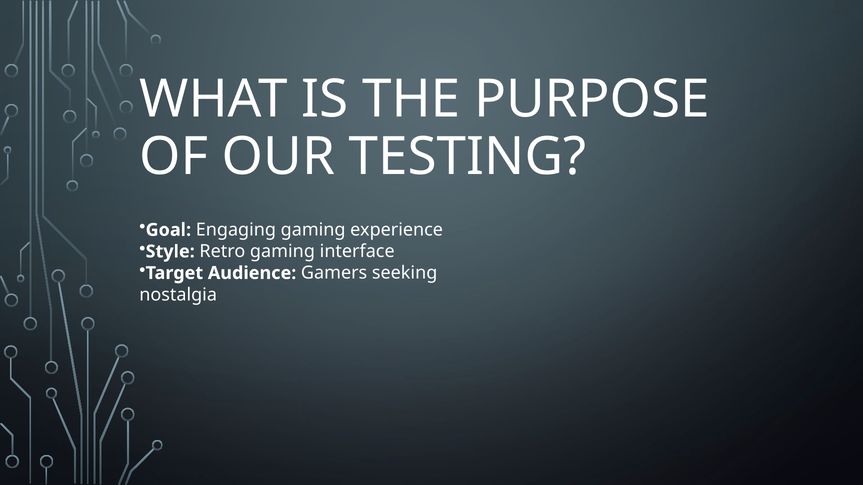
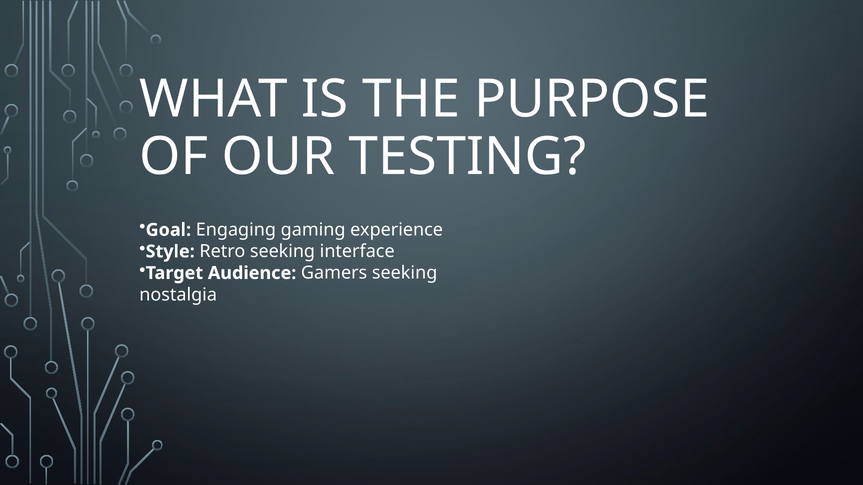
Retro gaming: gaming -> seeking (282, 252)
